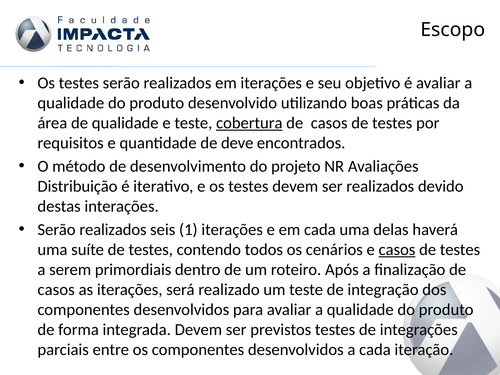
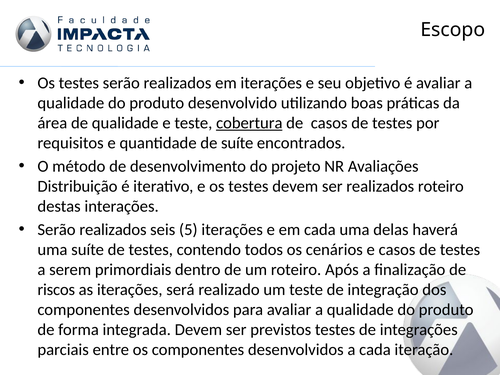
de deve: deve -> suíte (237, 143)
realizados devido: devido -> roteiro (441, 186)
1: 1 -> 5 (188, 230)
casos underline: present -> none (397, 250)
casos: casos -> riscos (56, 290)
